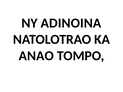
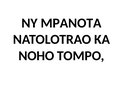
ADINOINA: ADINOINA -> MPANOTA (71, 23)
ANAO: ANAO -> NOHO (36, 56)
